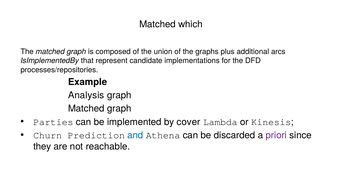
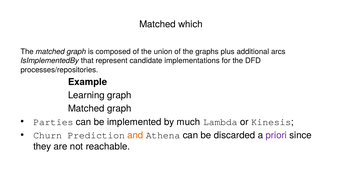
Analysis: Analysis -> Learning (86, 96)
cover: cover -> much (189, 122)
and colour: blue -> orange (135, 135)
